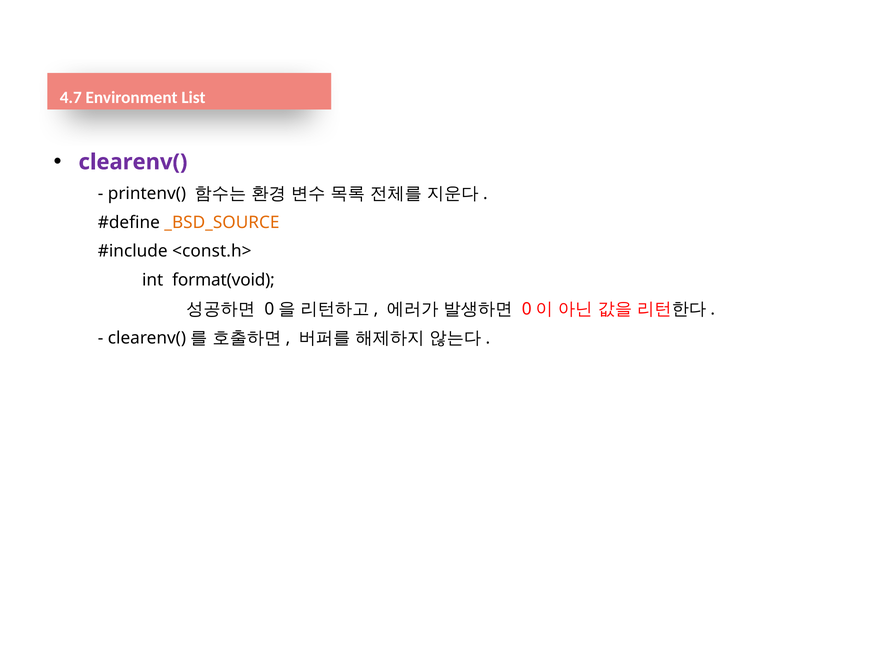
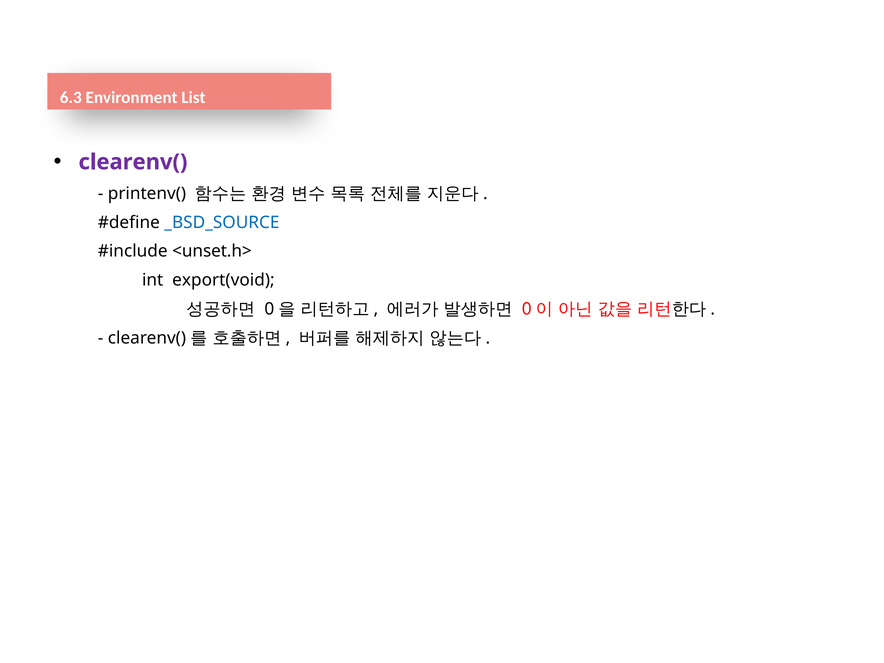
4.7: 4.7 -> 6.3 (71, 98)
_BSD_SOURCE colour: orange -> blue (222, 222)
<const.h>: <const.h> -> <unset.h> (212, 251)
format(void: format(void -> export(void (223, 280)
